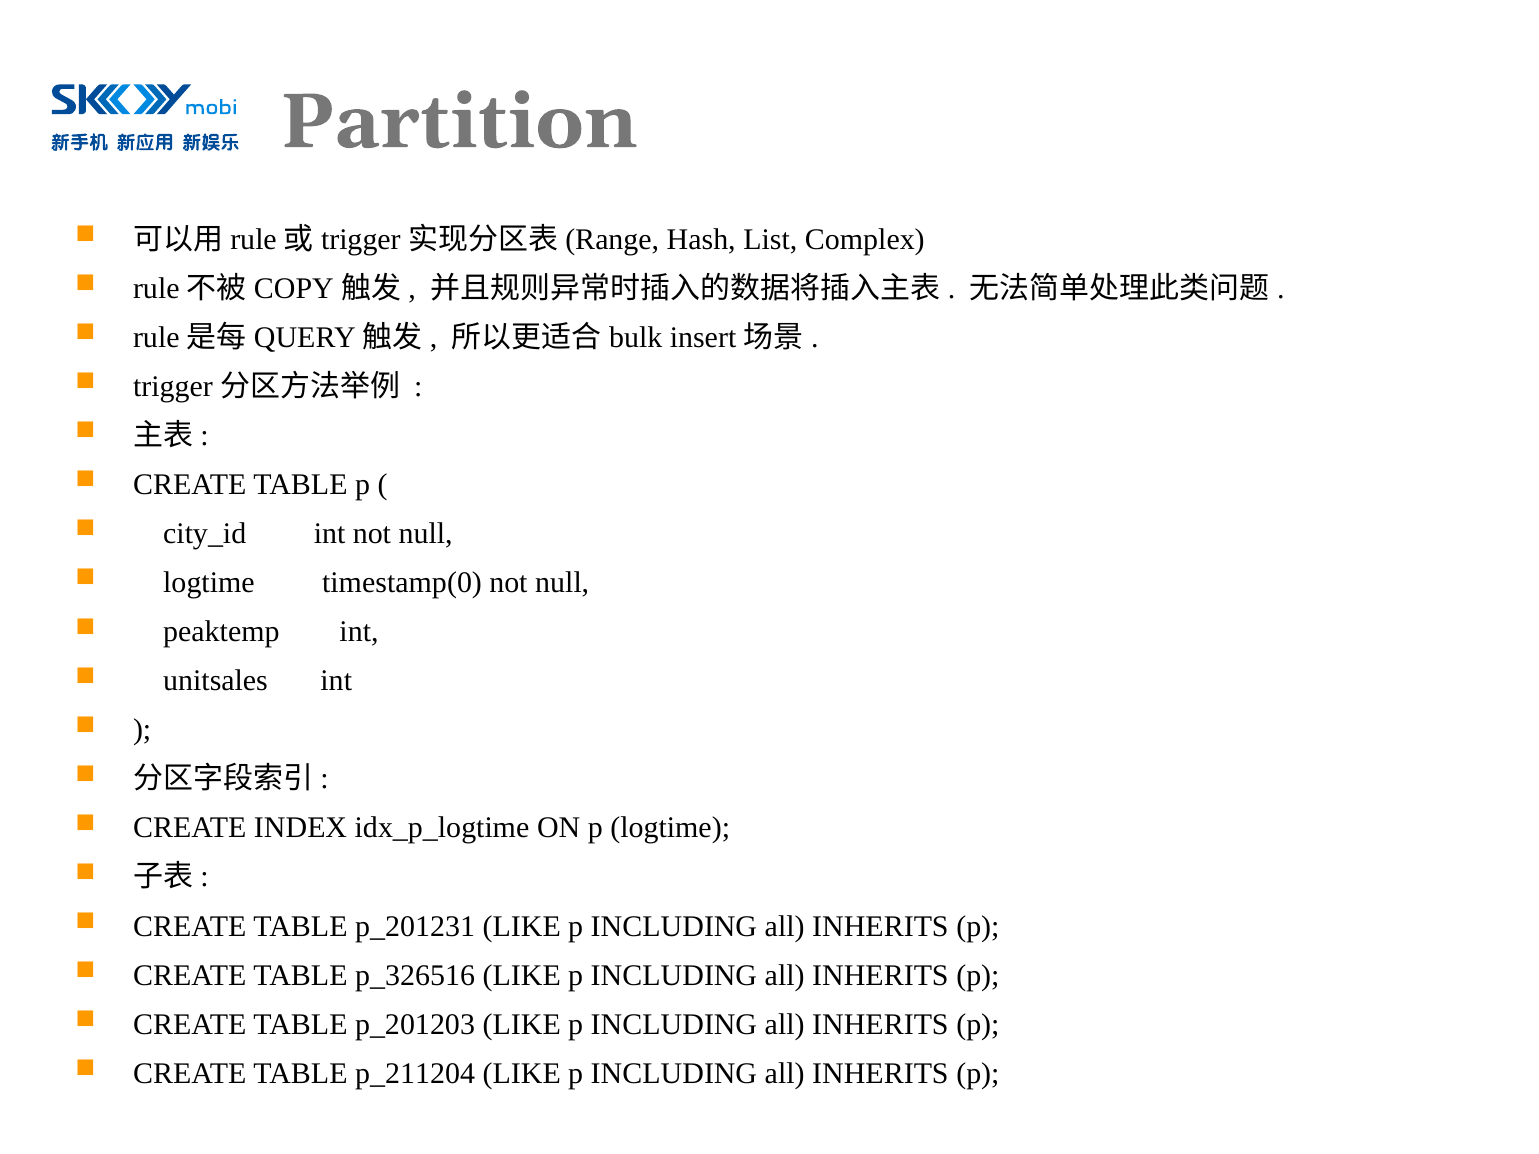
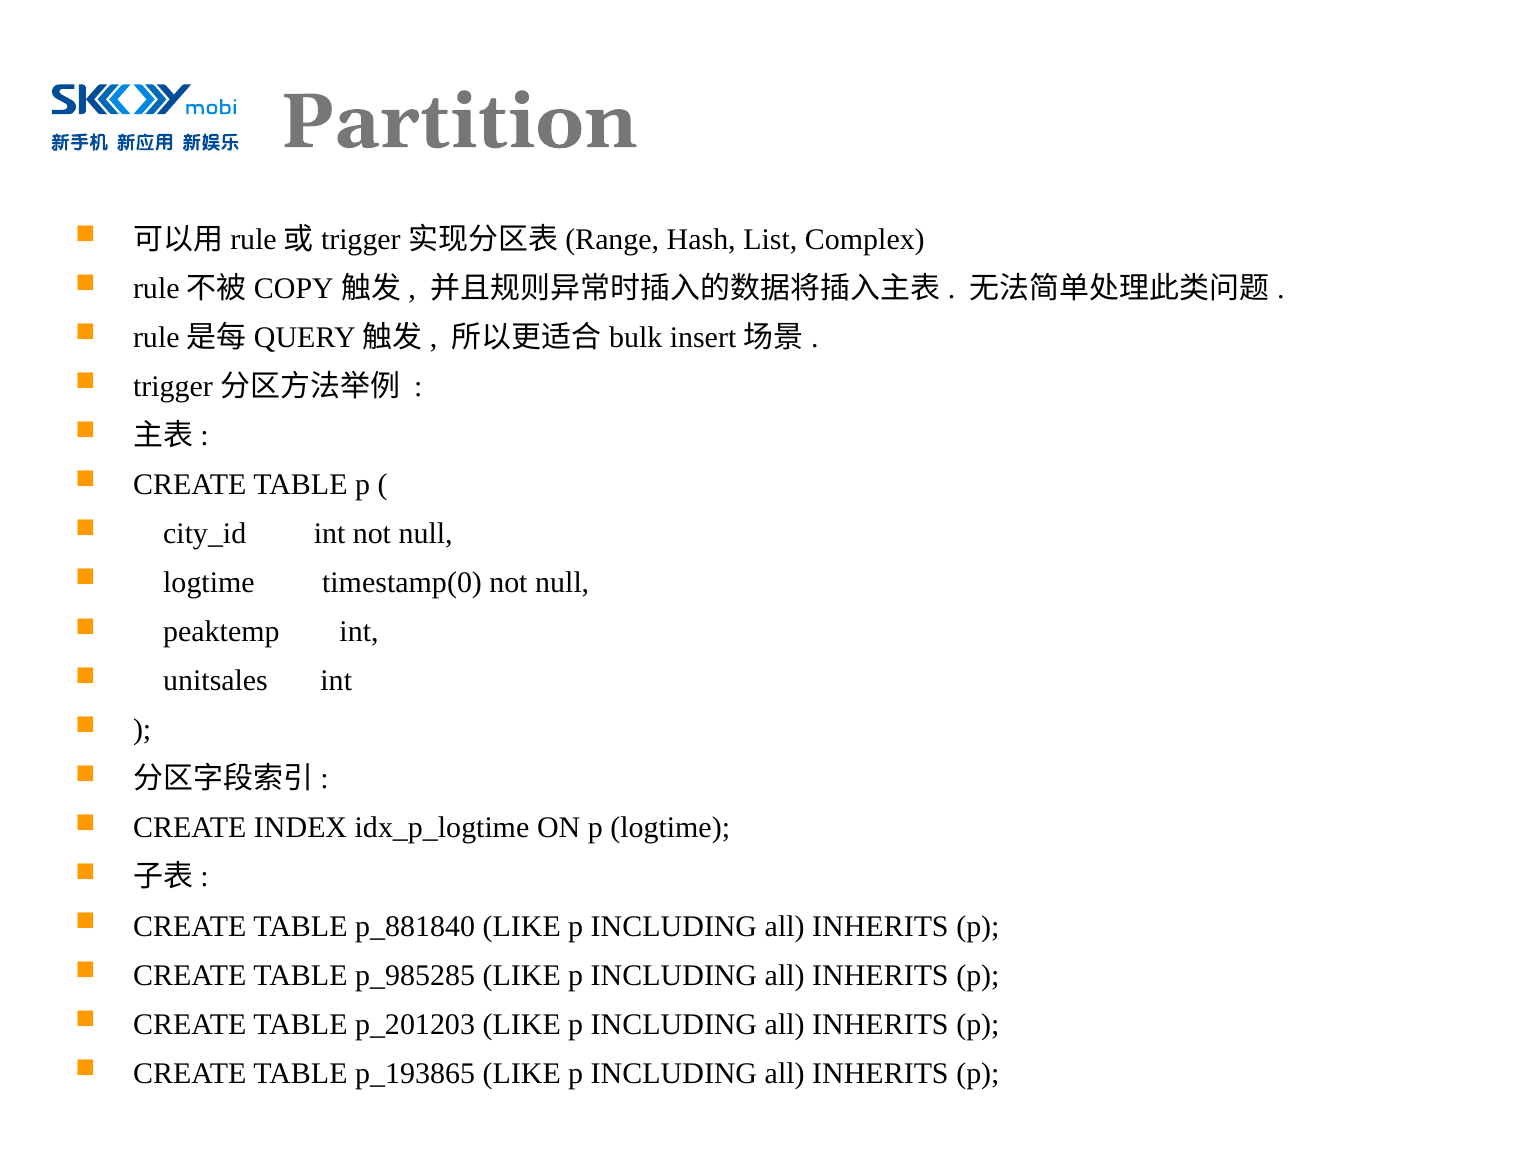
p_201231: p_201231 -> p_881840 (415, 926)
p_326516: p_326516 -> p_985285 (415, 975)
p_211204: p_211204 -> p_193865 (415, 1074)
